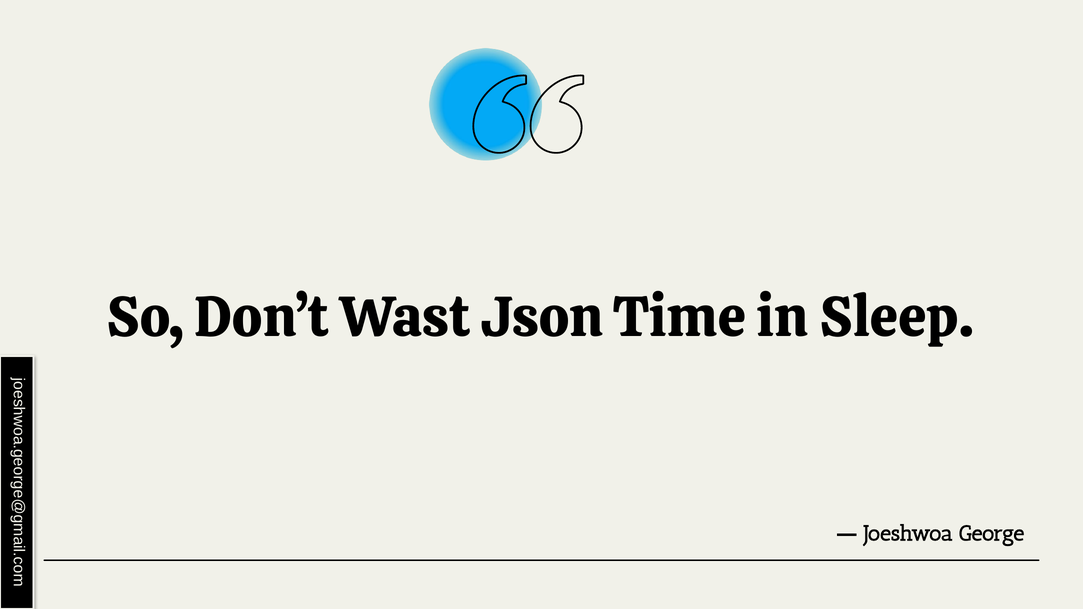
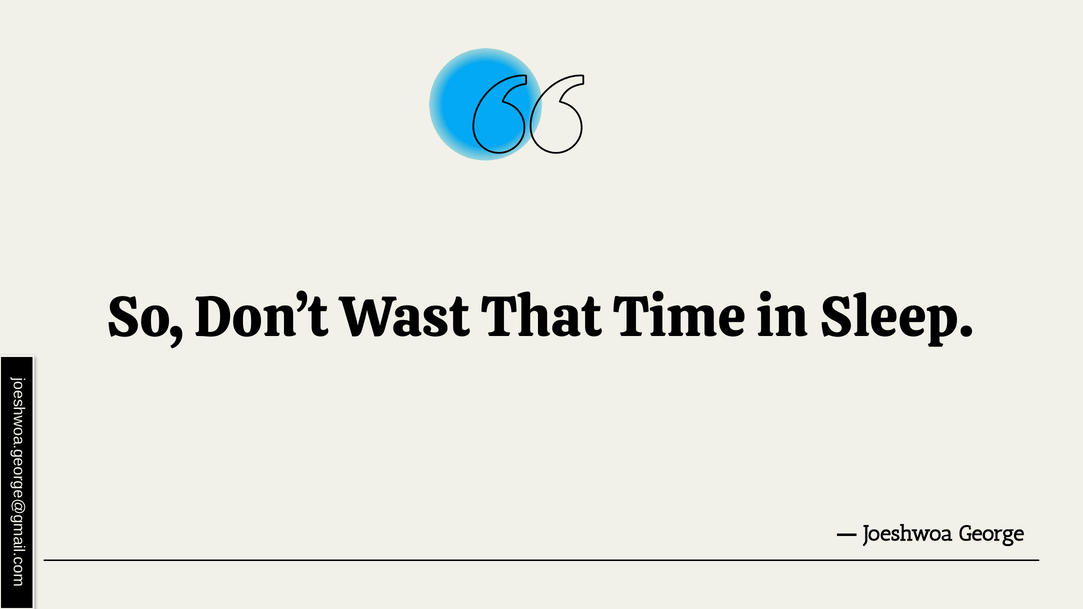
Json: Json -> That (542, 318)
